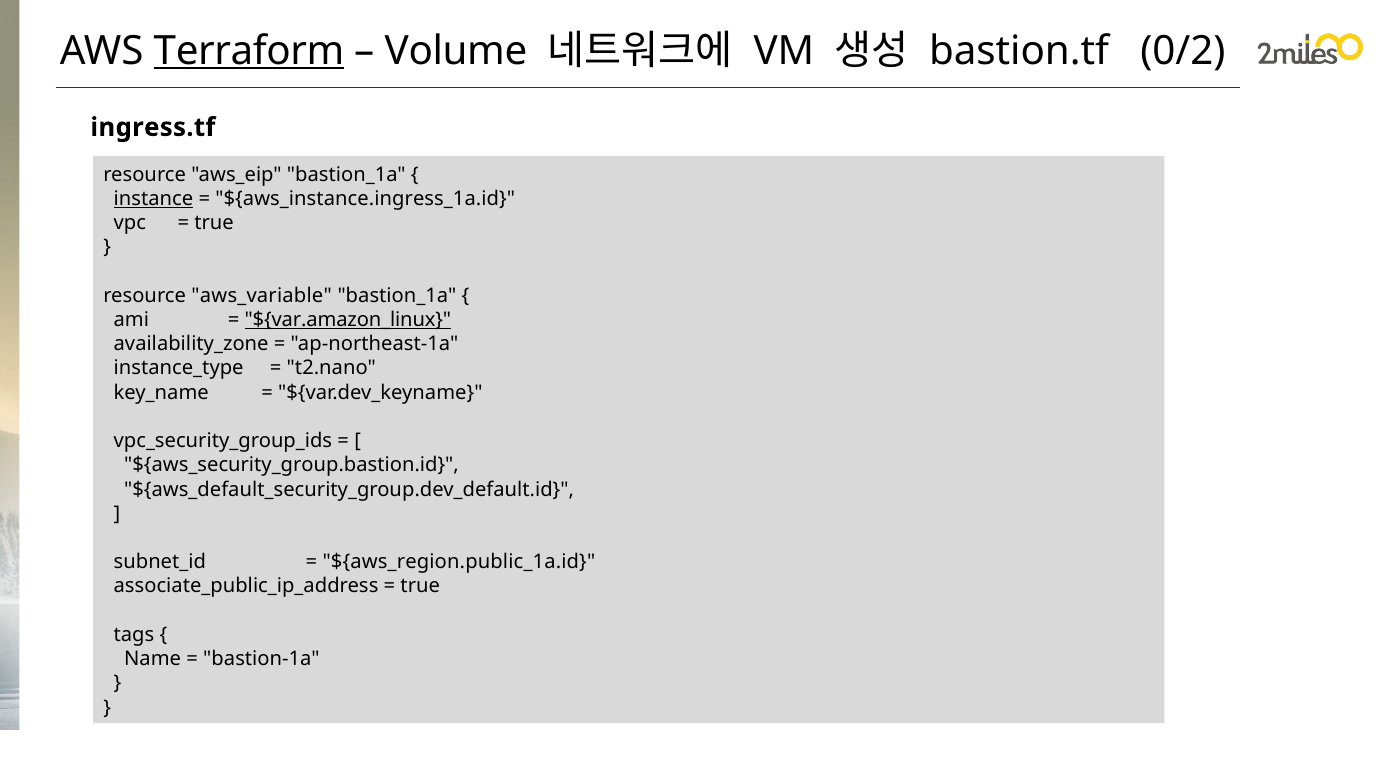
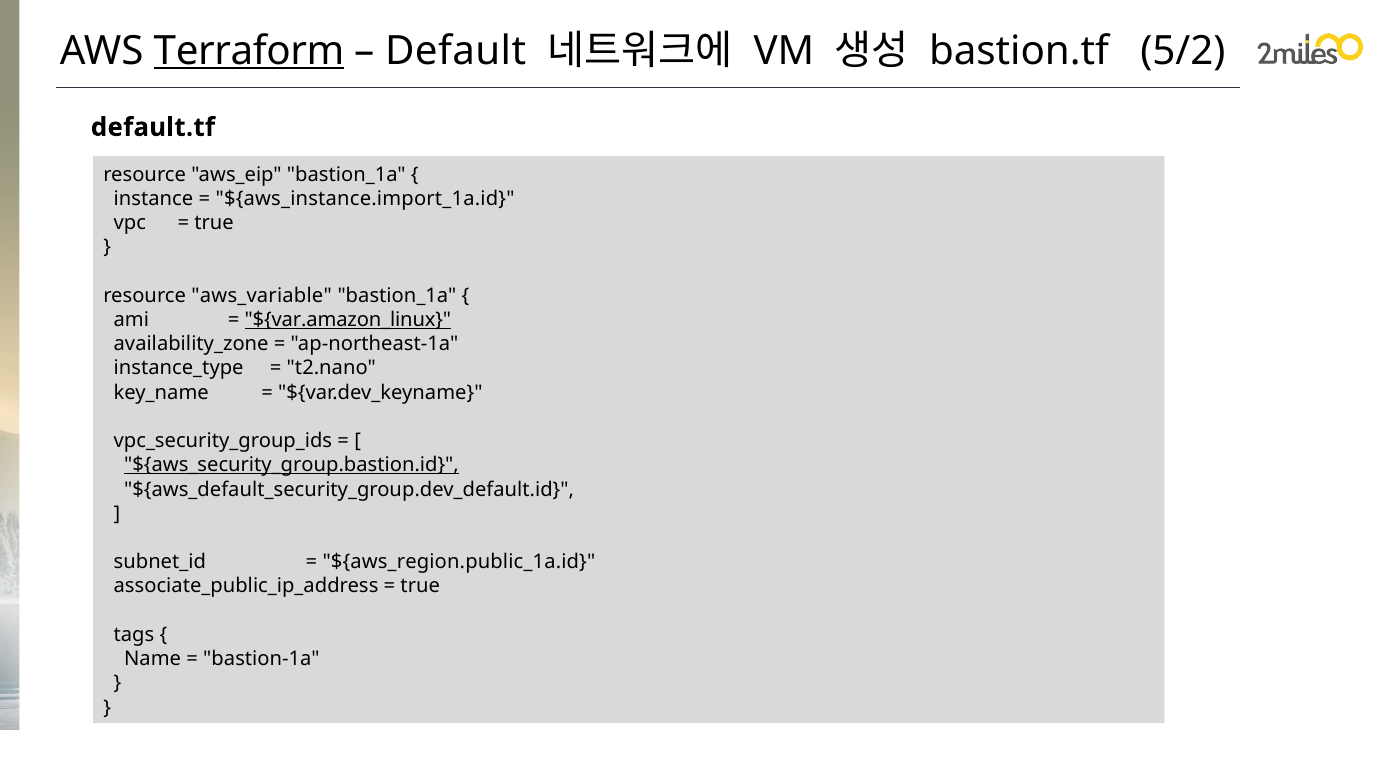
Volume: Volume -> Default (456, 51)
0/2: 0/2 -> 5/2 (1183, 51)
ingress.tf: ingress.tf -> default.tf (153, 127)
instance underline: present -> none (153, 199)
${aws_instance.ingress_1a.id: ${aws_instance.ingress_1a.id -> ${aws_instance.import_1a.id (365, 199)
${aws_security_group.bastion.id underline: none -> present (292, 465)
